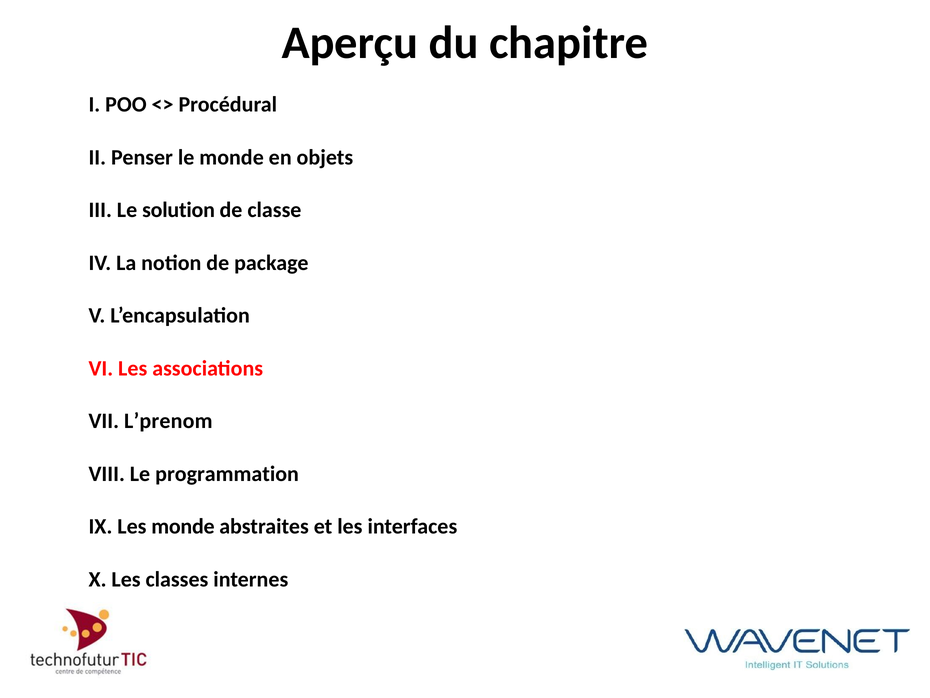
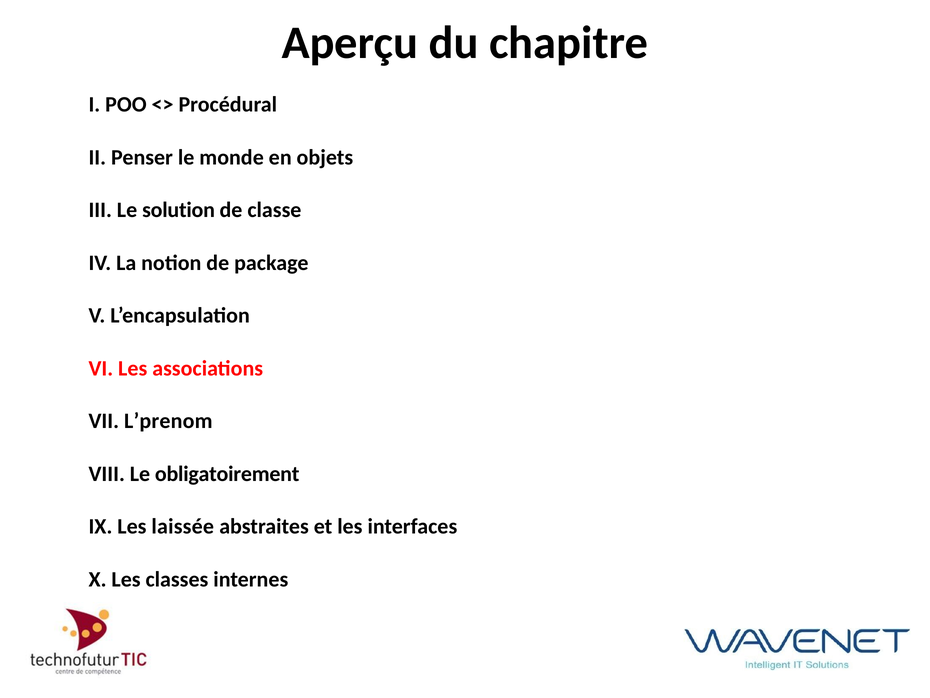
programmation: programmation -> obligatoirement (227, 473)
Les monde: monde -> laissée (183, 526)
